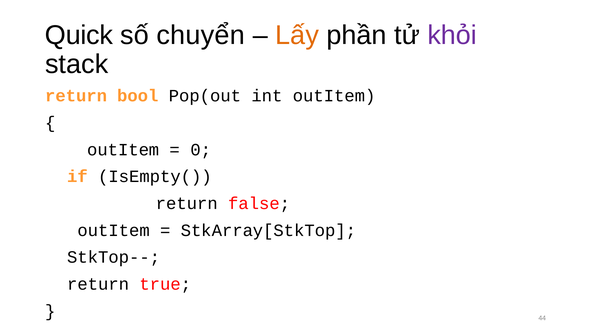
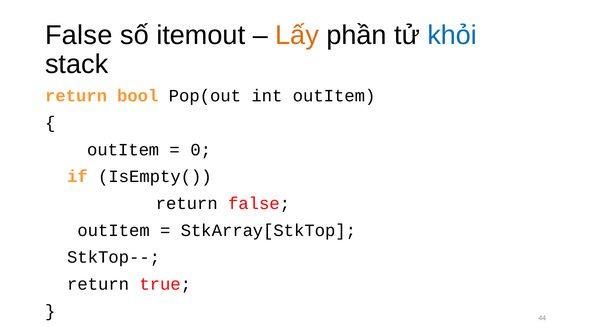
Quick: Quick -> False (79, 35)
chuyển: chuyển -> itemout (201, 35)
khỏi colour: purple -> blue (452, 35)
